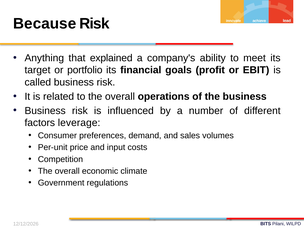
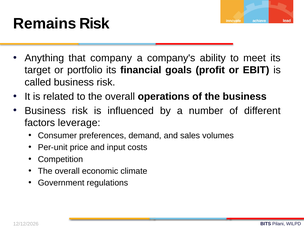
Because: Because -> Remains (45, 24)
explained: explained -> company (111, 58)
